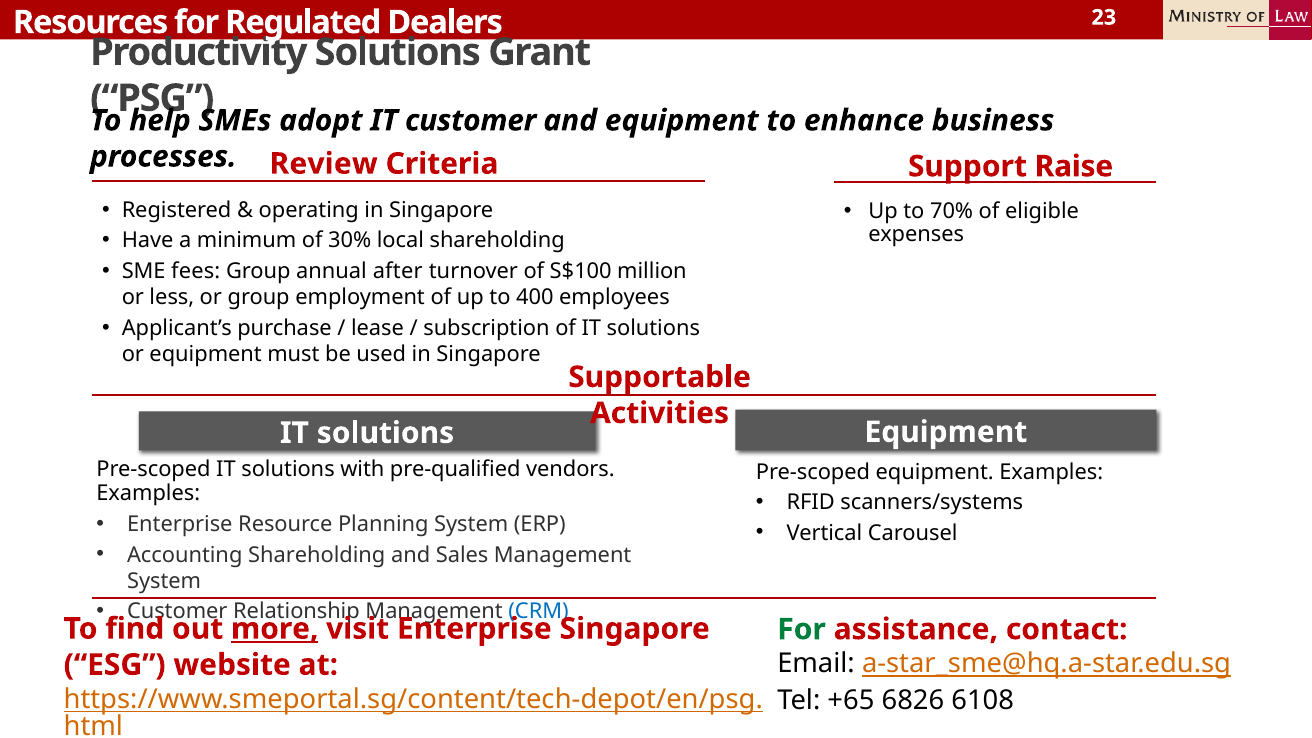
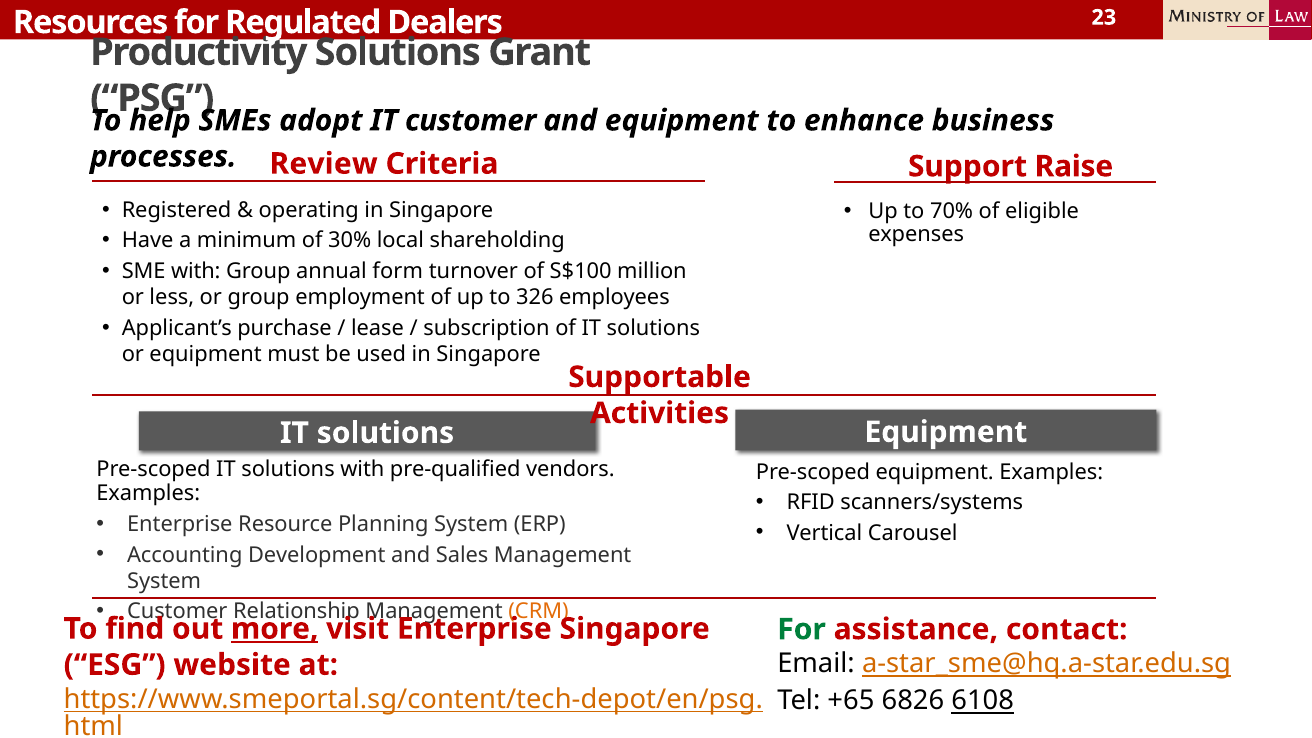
SME fees: fees -> with (196, 271)
after: after -> form (398, 271)
400: 400 -> 326 (535, 298)
Accounting Shareholding: Shareholding -> Development (317, 555)
CRM colour: blue -> orange (539, 612)
6108 underline: none -> present (983, 701)
